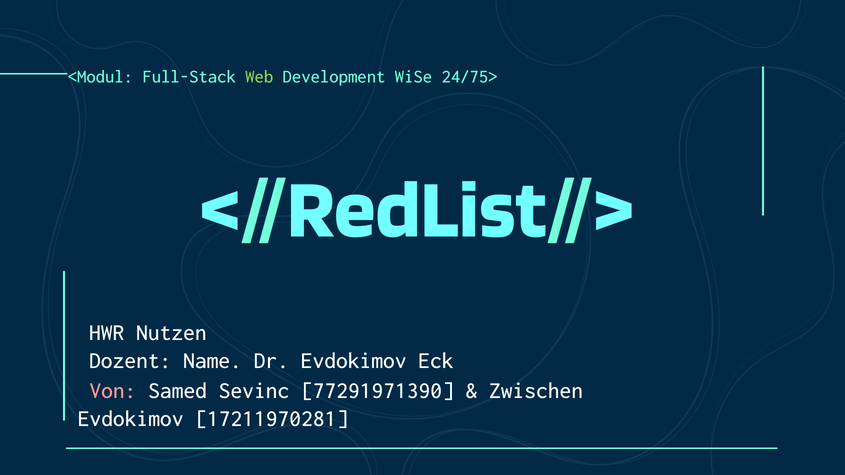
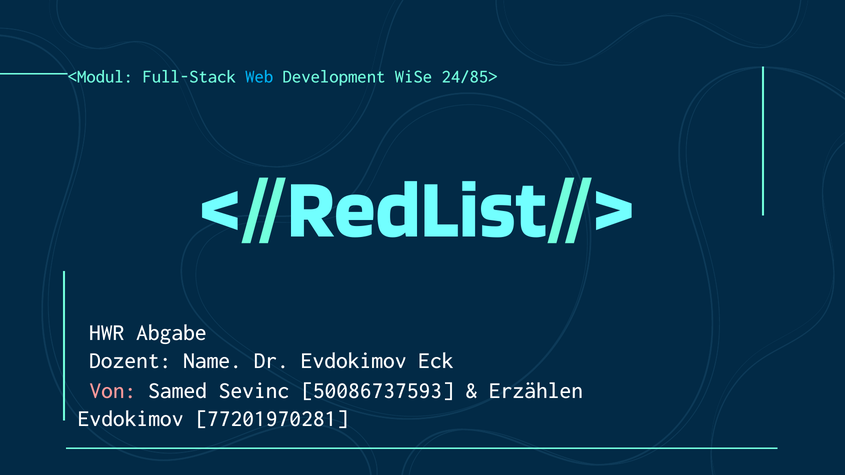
Web colour: light green -> light blue (259, 76)
24/75>: 24/75> -> 24/85> (470, 76)
Nutzen: Nutzen -> Abgabe (171, 333)
77291971390: 77291971390 -> 50086737593 (377, 391)
Zwischen: Zwischen -> Erzählen (536, 391)
17211970281: 17211970281 -> 77201970281 (272, 419)
